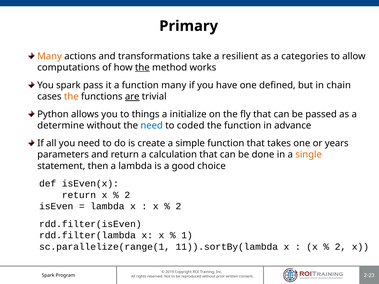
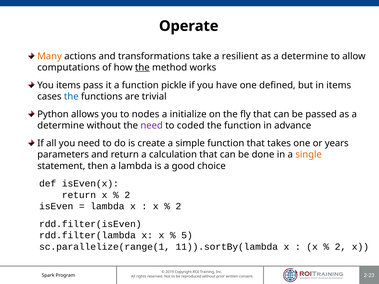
Primary: Primary -> Operate (189, 26)
categories: categories -> determine (305, 56)
You spark: spark -> items (68, 85)
function many: many -> pickle (174, 85)
in chain: chain -> items (339, 85)
the colour: orange -> blue (71, 97)
are underline: present -> none (132, 97)
things: things -> nodes (146, 114)
need colour: blue -> purple (152, 126)
1: 1 -> 5 (187, 236)
